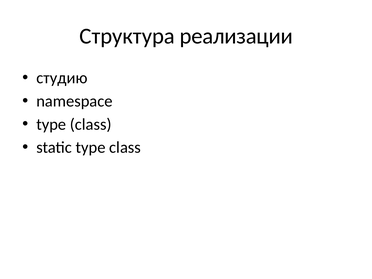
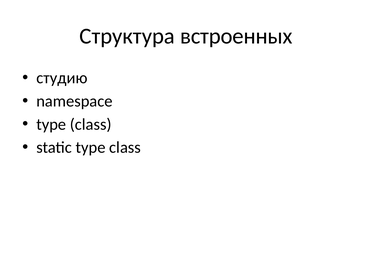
реализации: реализации -> встроенных (236, 36)
